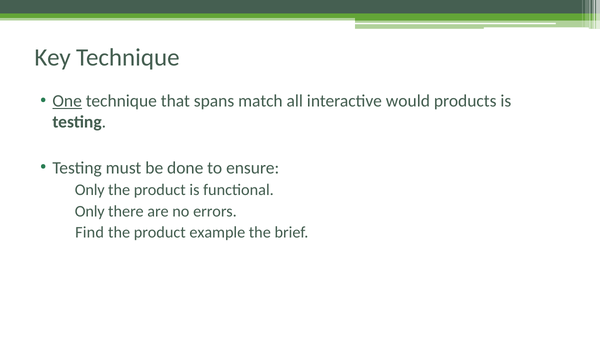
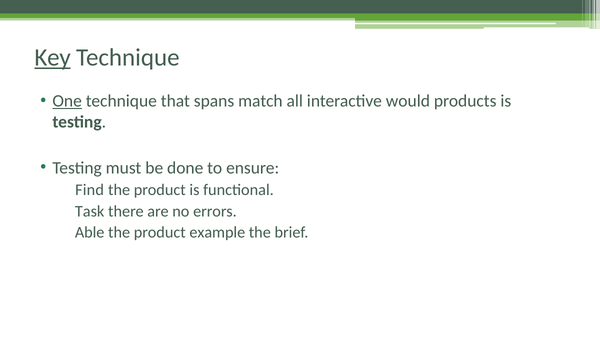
Key underline: none -> present (53, 58)
Only: Only -> Find (90, 190)
Only: Only -> Task (90, 212)
Find: Find -> Able (90, 233)
